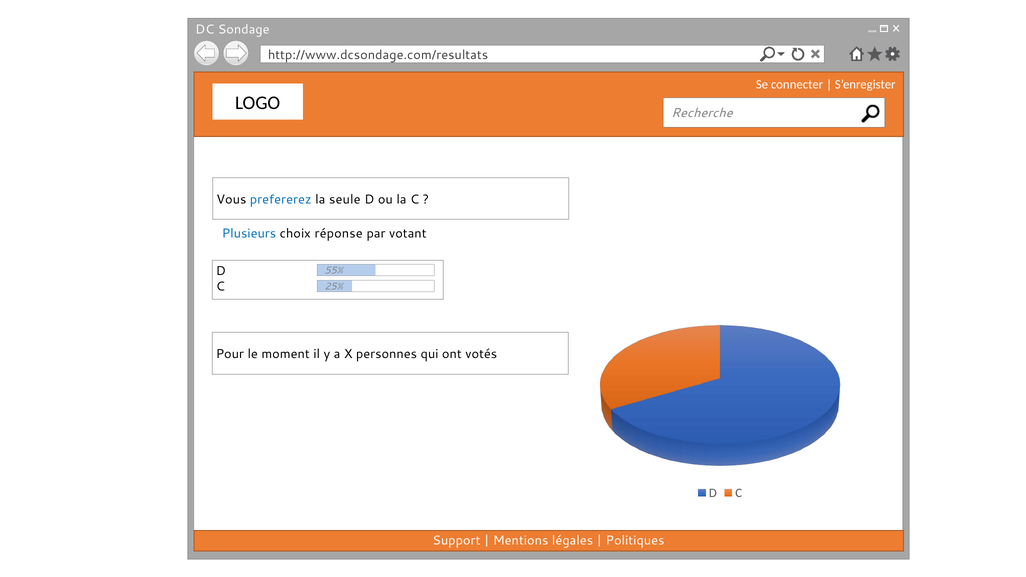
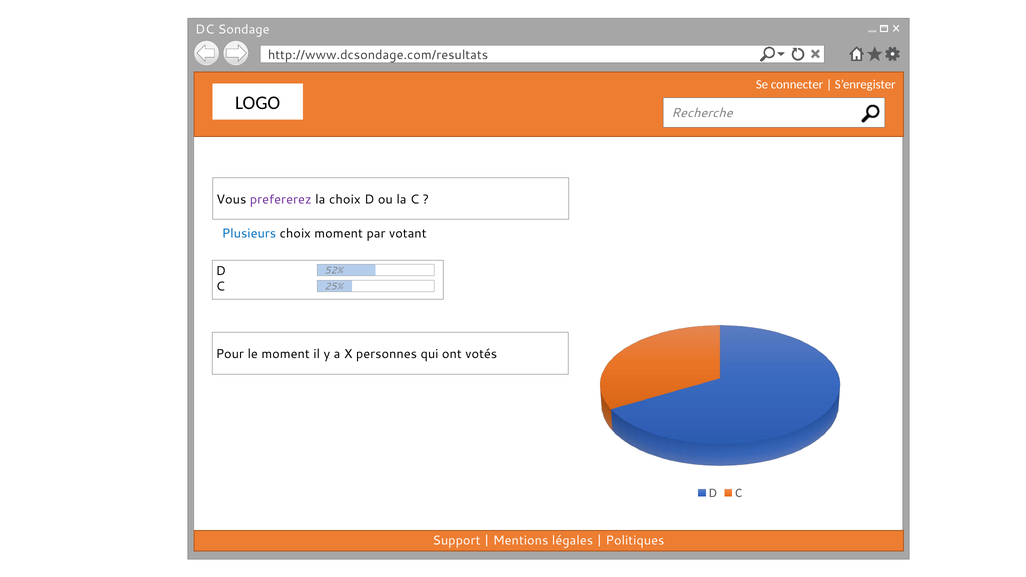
prefererez colour: blue -> purple (281, 199)
la seule: seule -> choix (345, 199)
choix réponse: réponse -> moment (339, 234)
55%: 55% -> 52% (334, 271)
